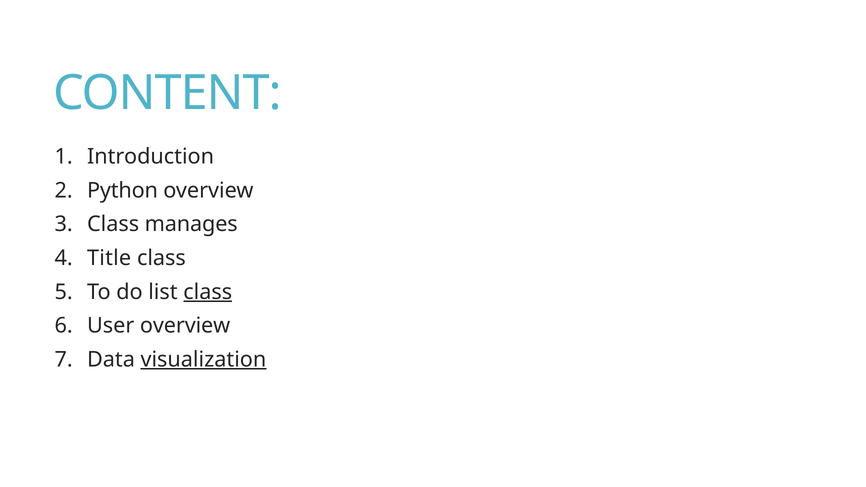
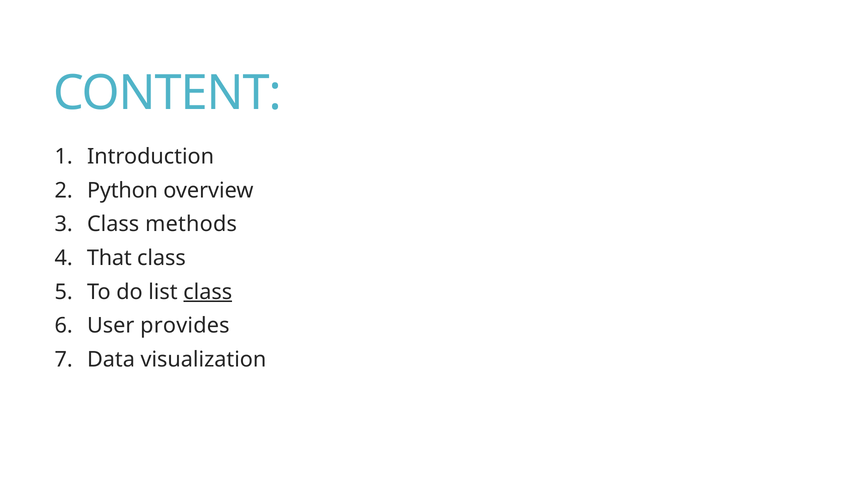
manages: manages -> methods (191, 224)
Title: Title -> That (109, 258)
User overview: overview -> provides (185, 326)
visualization underline: present -> none (203, 360)
